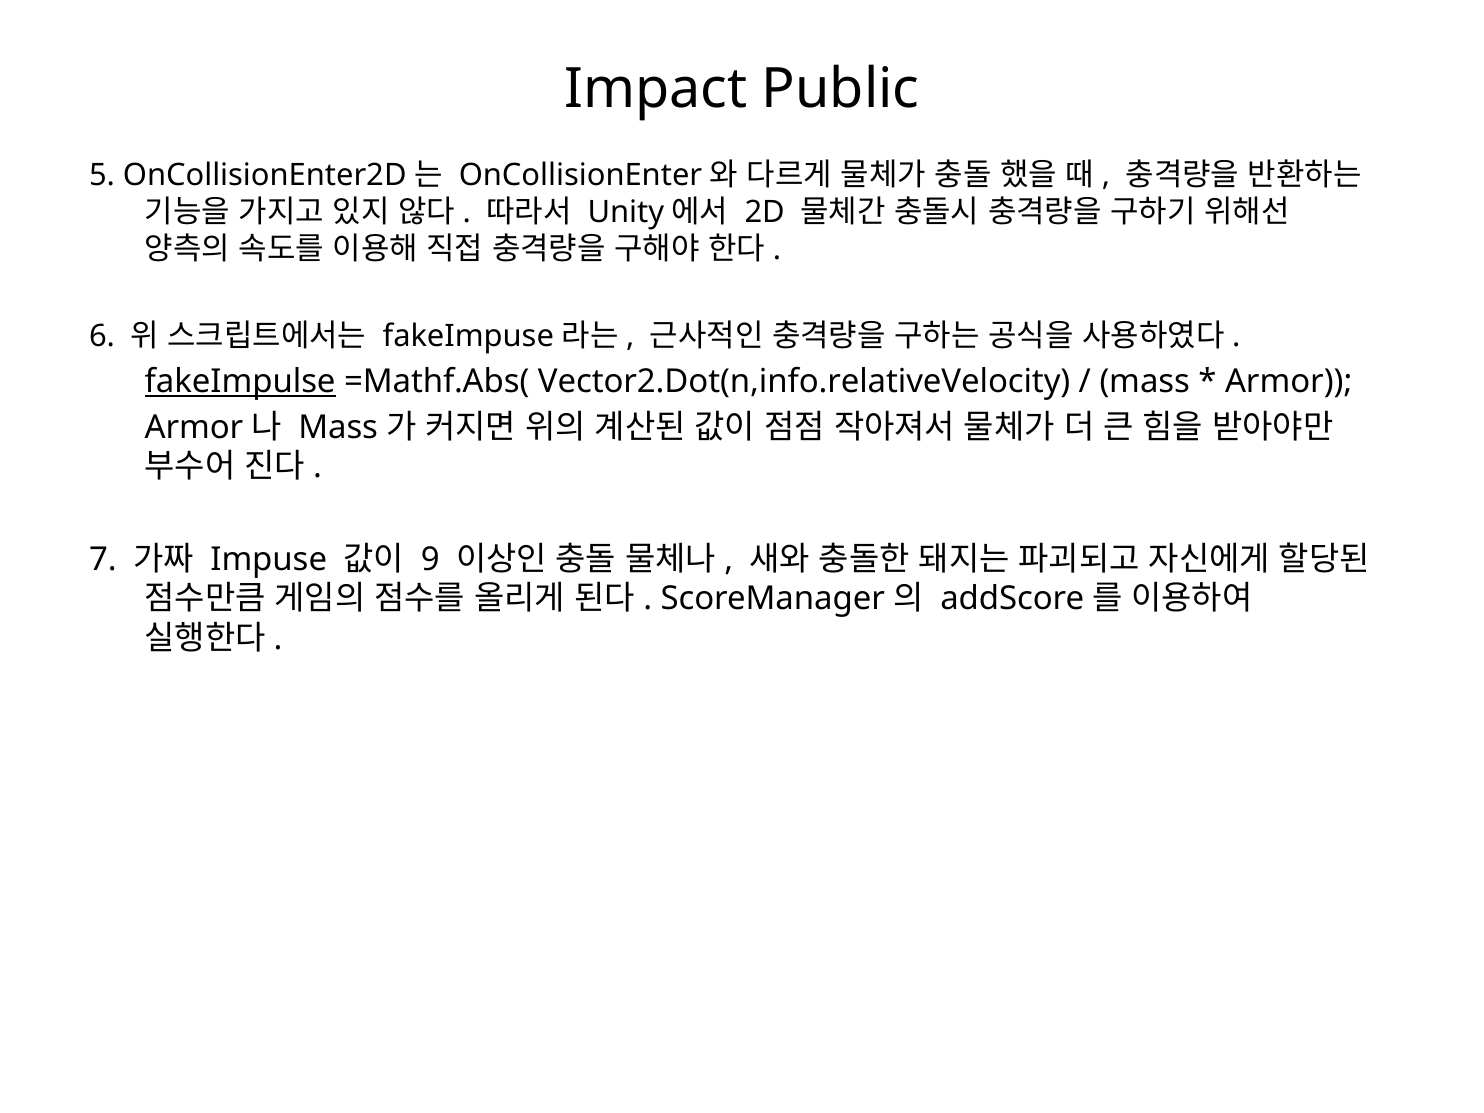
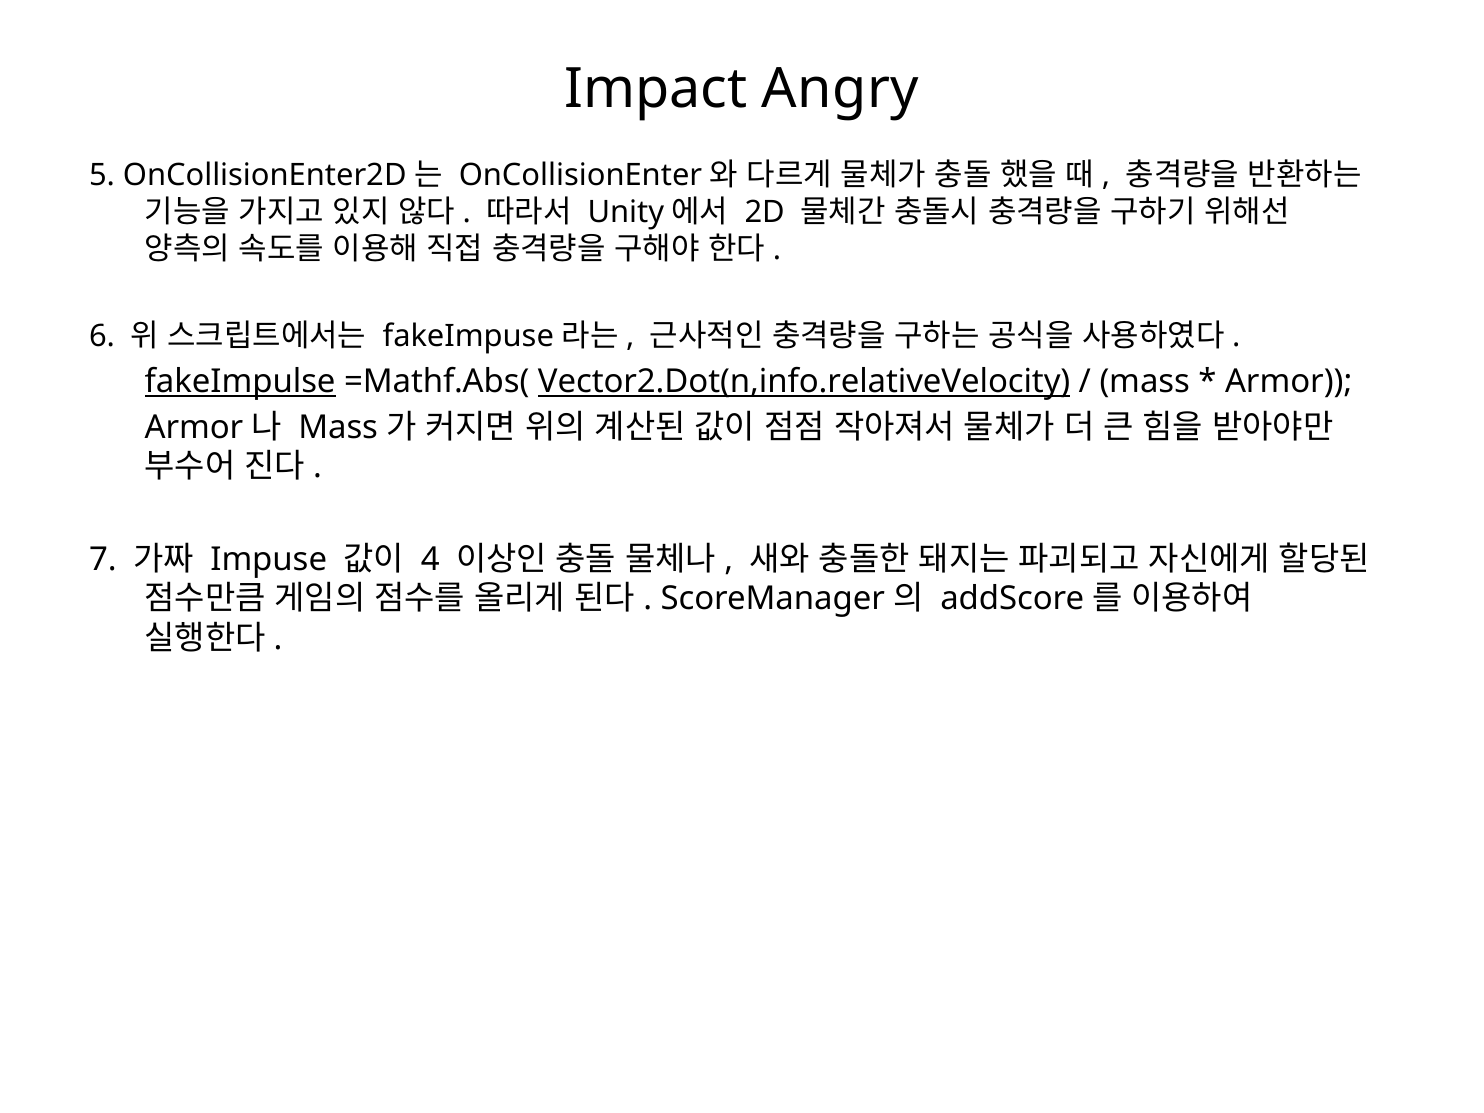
Public: Public -> Angry (840, 89)
Vector2.Dot(n,info.relativeVelocity underline: none -> present (804, 381)
9: 9 -> 4 (430, 559)
